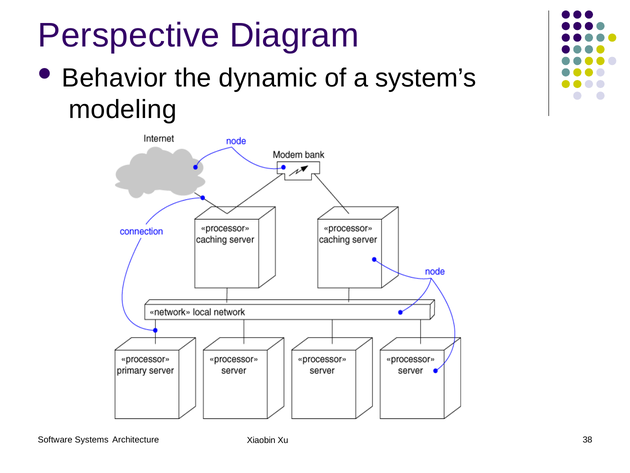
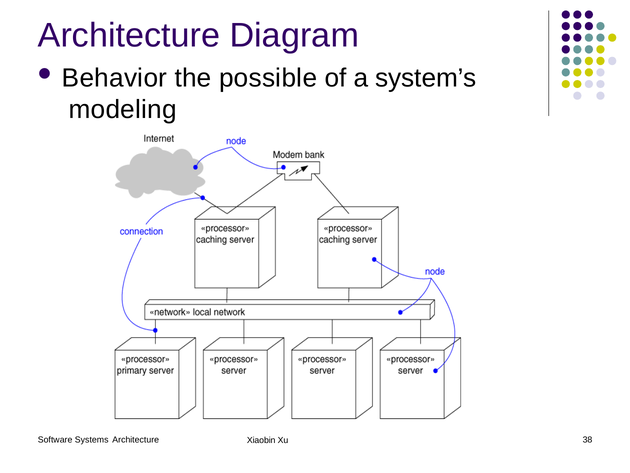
Perspective: Perspective -> Architecture (129, 36)
dynamic: dynamic -> possible (268, 78)
